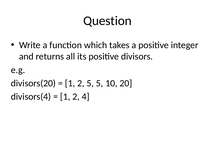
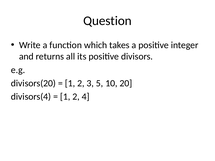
2 5: 5 -> 3 (90, 83)
